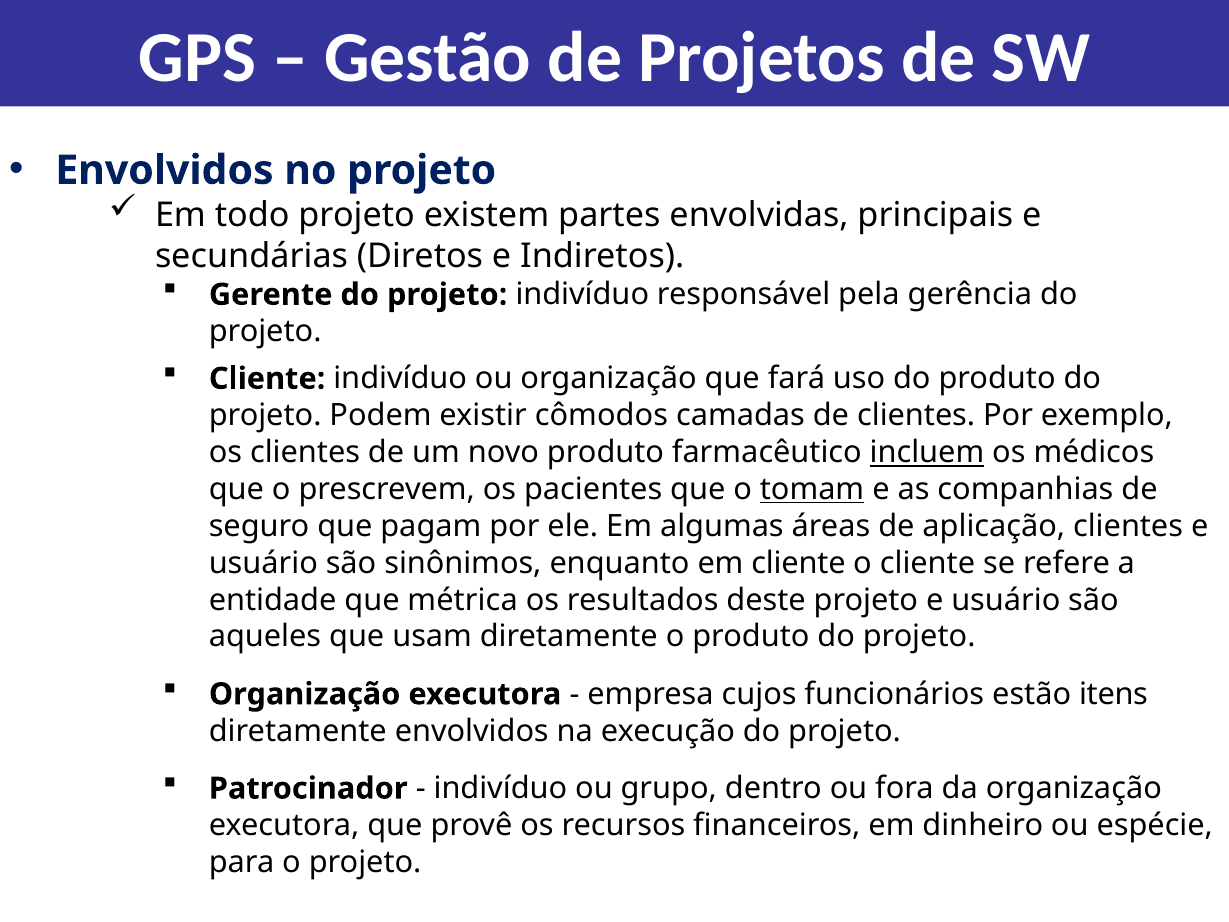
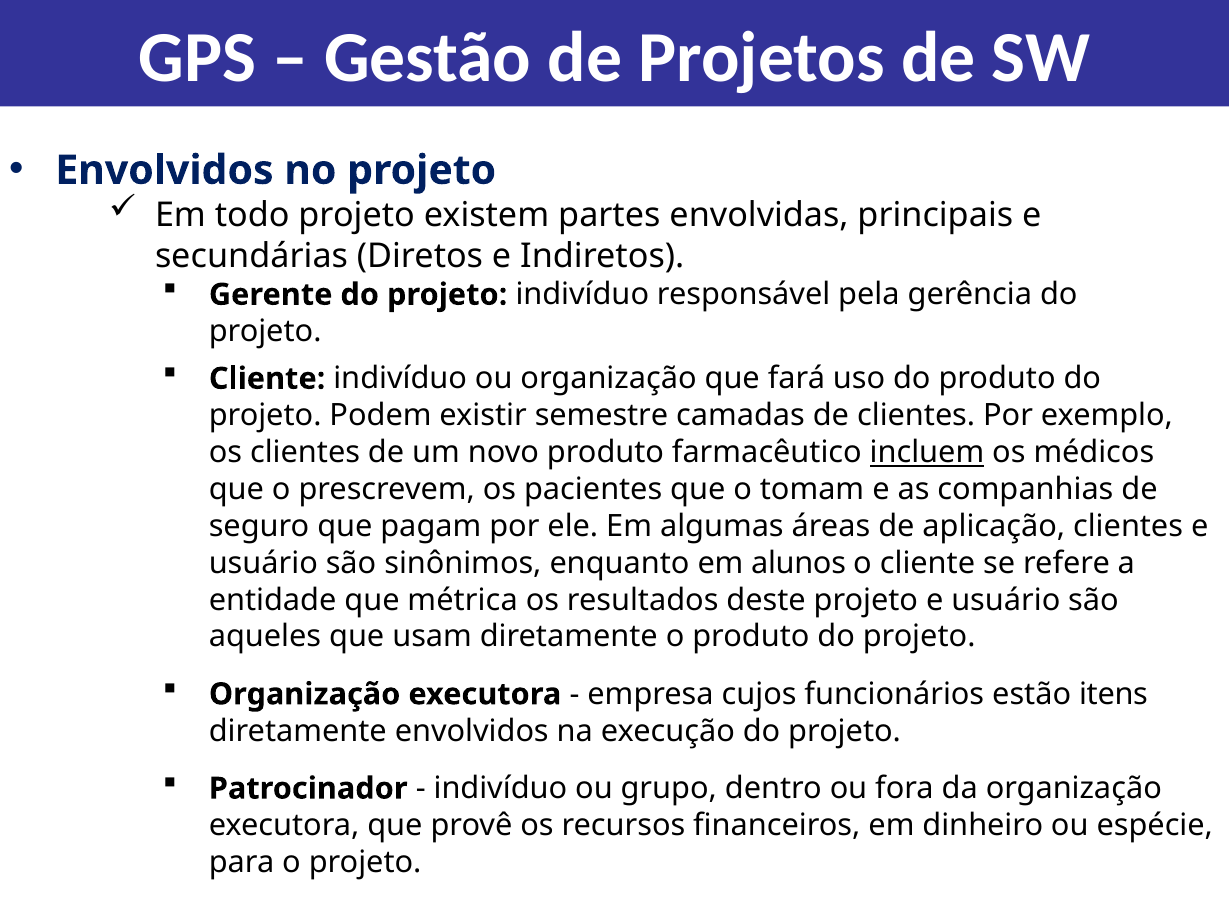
cômodos: cômodos -> semestre (601, 415)
tomam underline: present -> none (812, 489)
em cliente: cliente -> alunos (799, 563)
